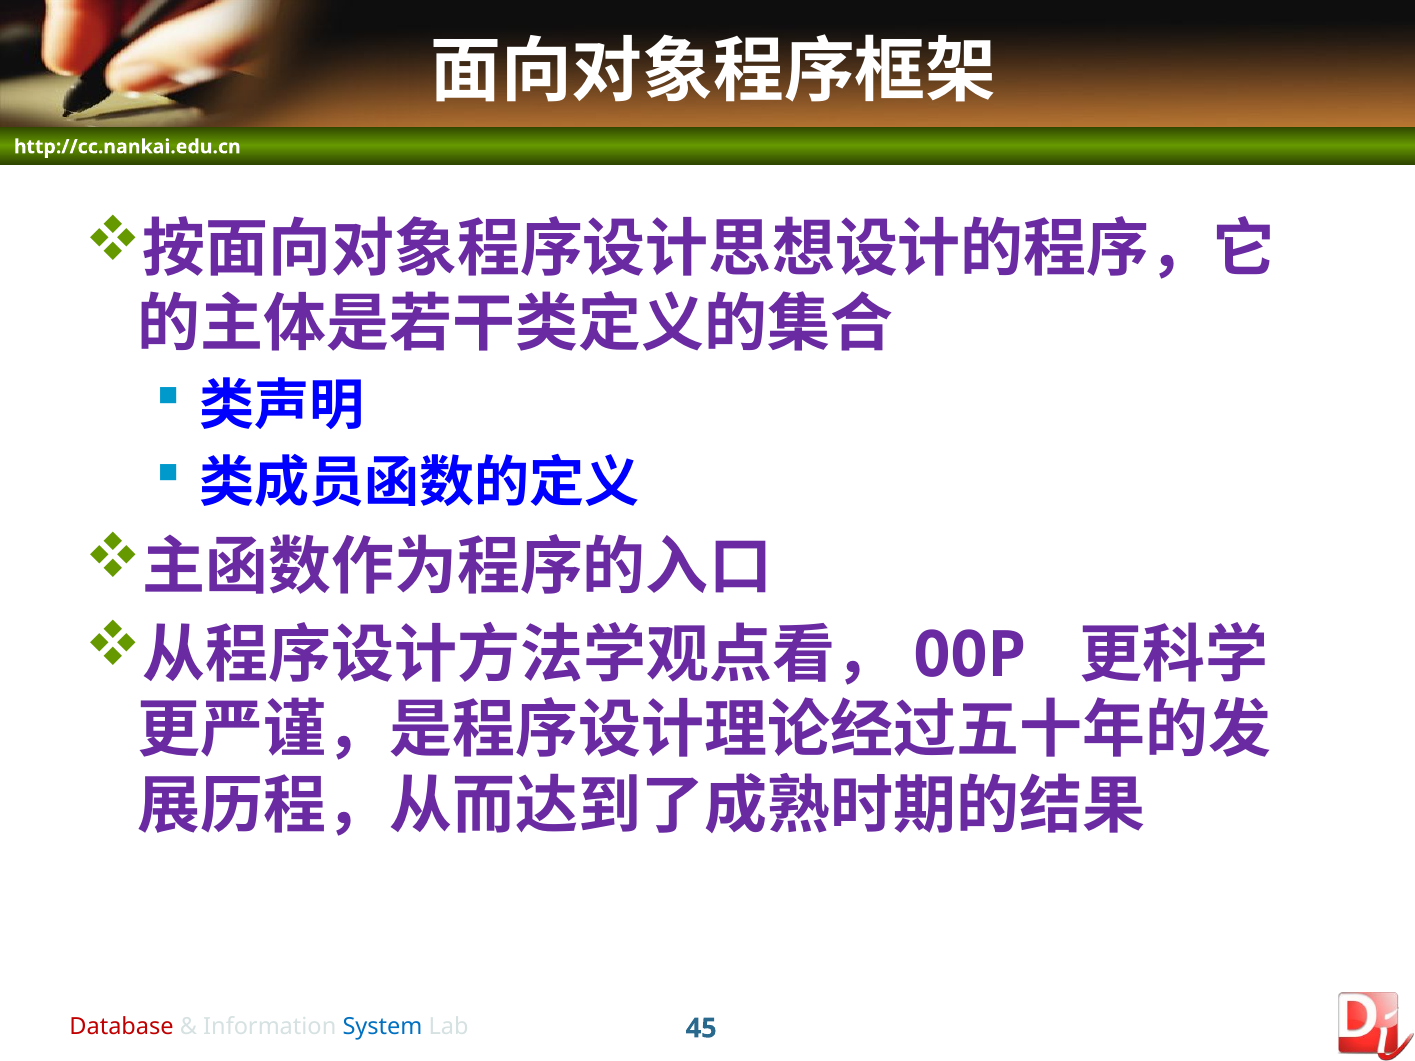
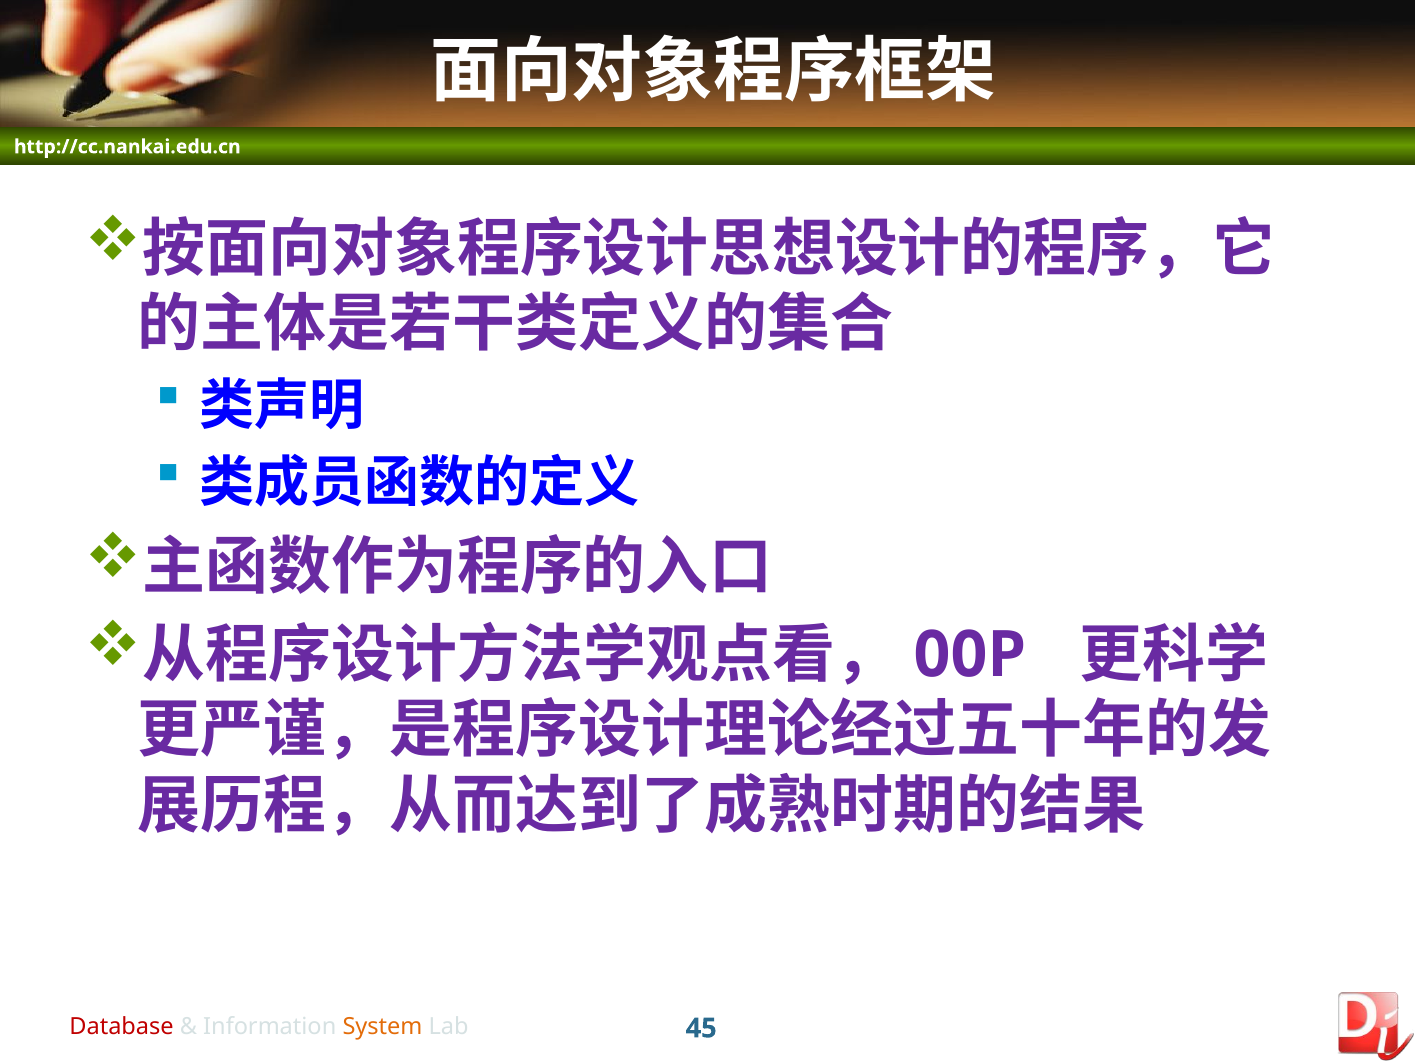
System colour: blue -> orange (383, 1027)
